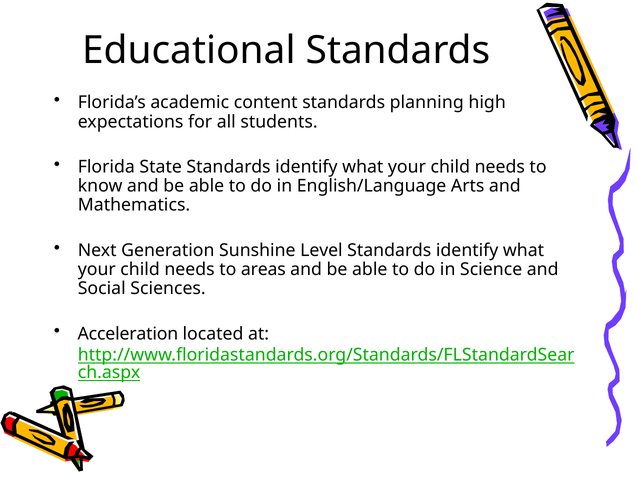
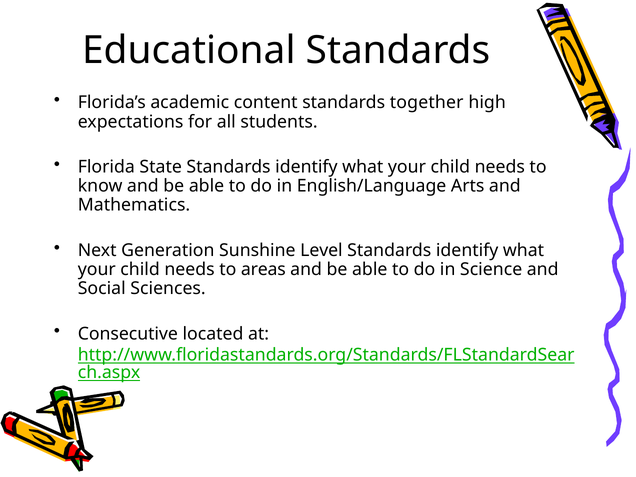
planning: planning -> together (427, 103)
Acceleration: Acceleration -> Consecutive (128, 334)
